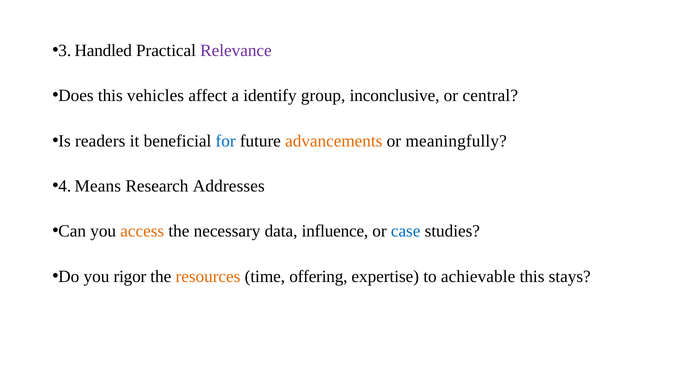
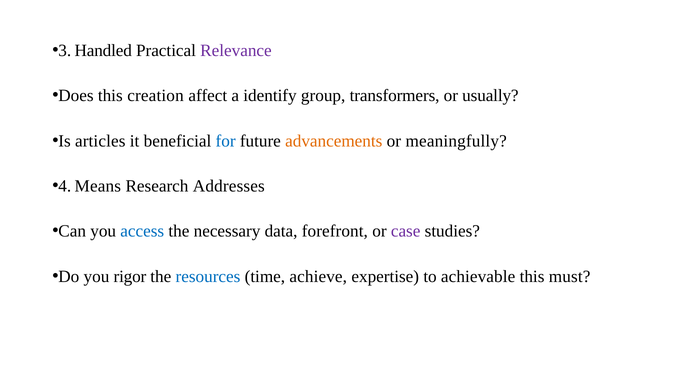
vehicles: vehicles -> creation (155, 96)
inconclusive: inconclusive -> transformers (395, 96)
central: central -> usually (490, 96)
readers: readers -> articles (100, 141)
access colour: orange -> blue (142, 232)
influence: influence -> forefront (335, 232)
case colour: blue -> purple (406, 232)
resources colour: orange -> blue (208, 277)
offering: offering -> achieve (318, 277)
stays: stays -> must (570, 277)
